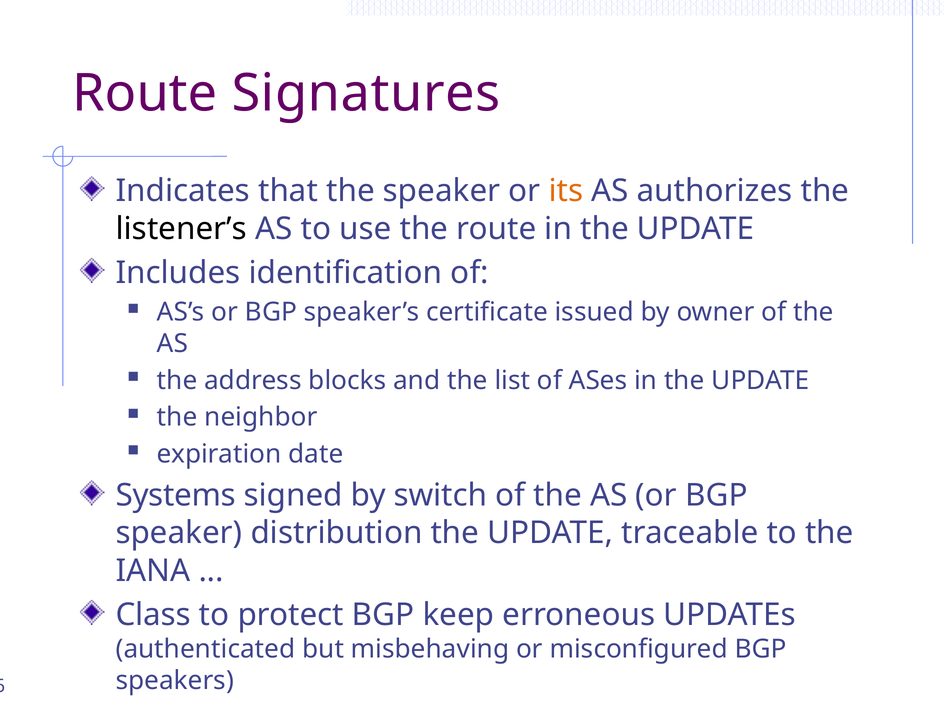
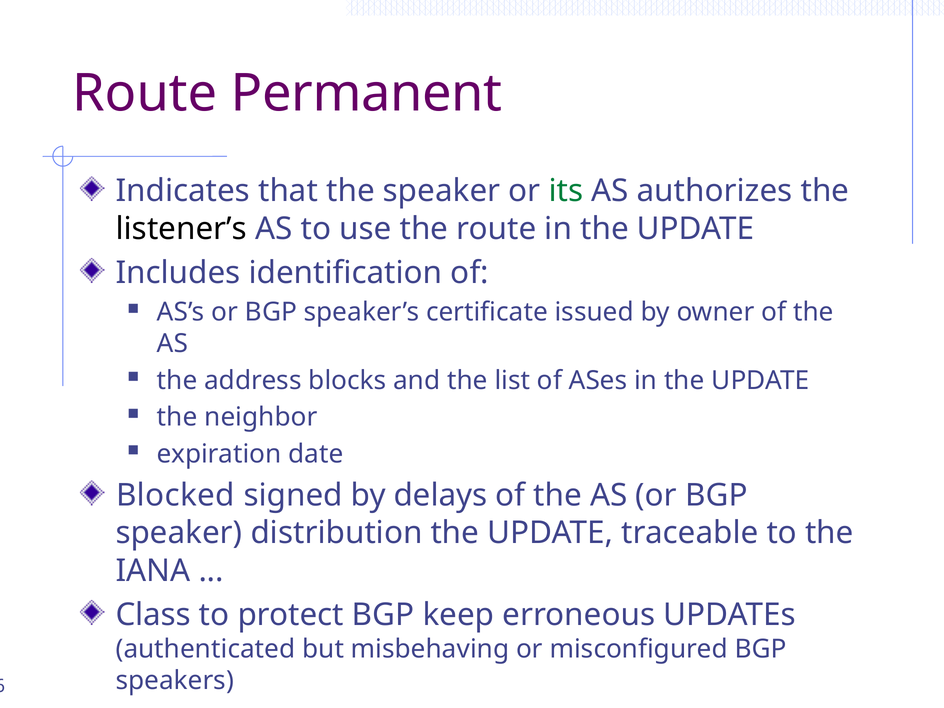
Signatures: Signatures -> Permanent (367, 93)
its colour: orange -> green (566, 191)
Systems: Systems -> Blocked (175, 495)
switch: switch -> delays (440, 495)
